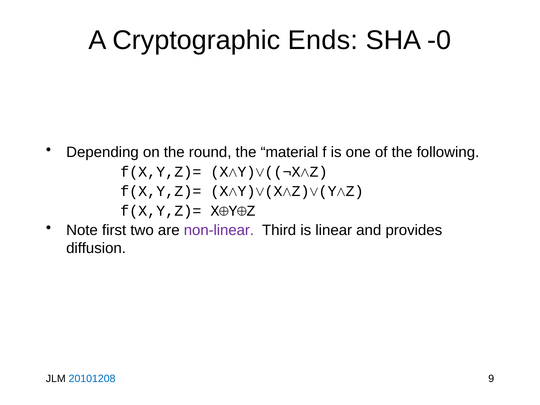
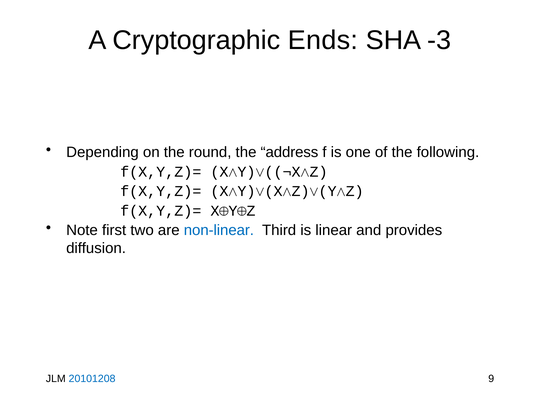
-0: -0 -> -3 (439, 40)
material: material -> address (289, 152)
non-linear colour: purple -> blue (219, 230)
